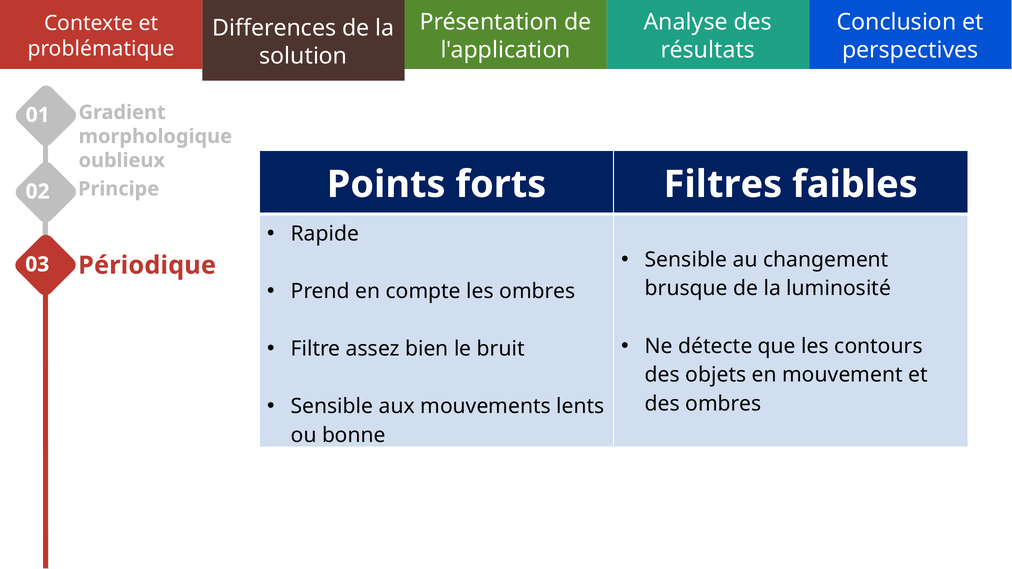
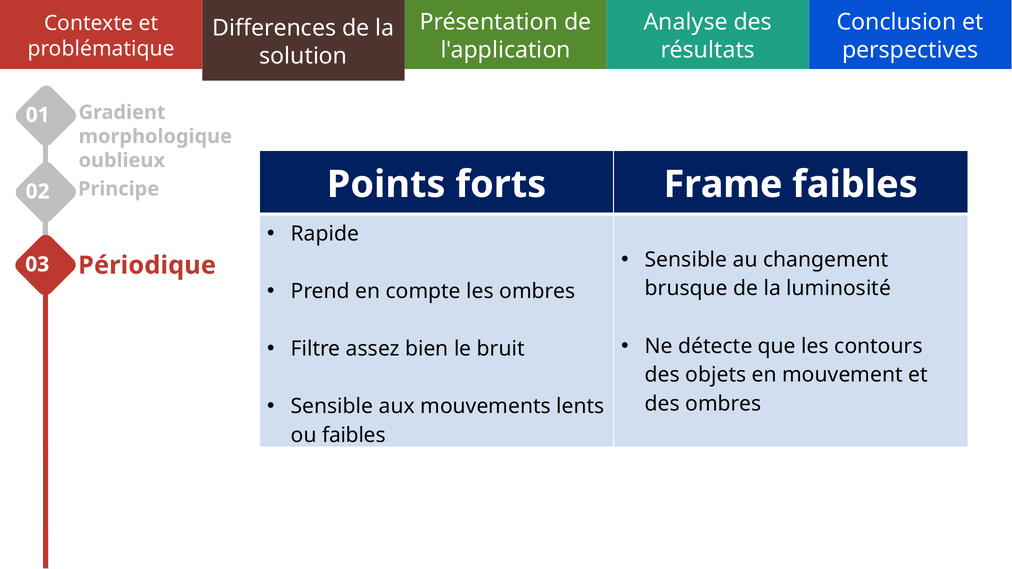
Filtres: Filtres -> Frame (723, 185)
ou bonne: bonne -> faibles (354, 435)
